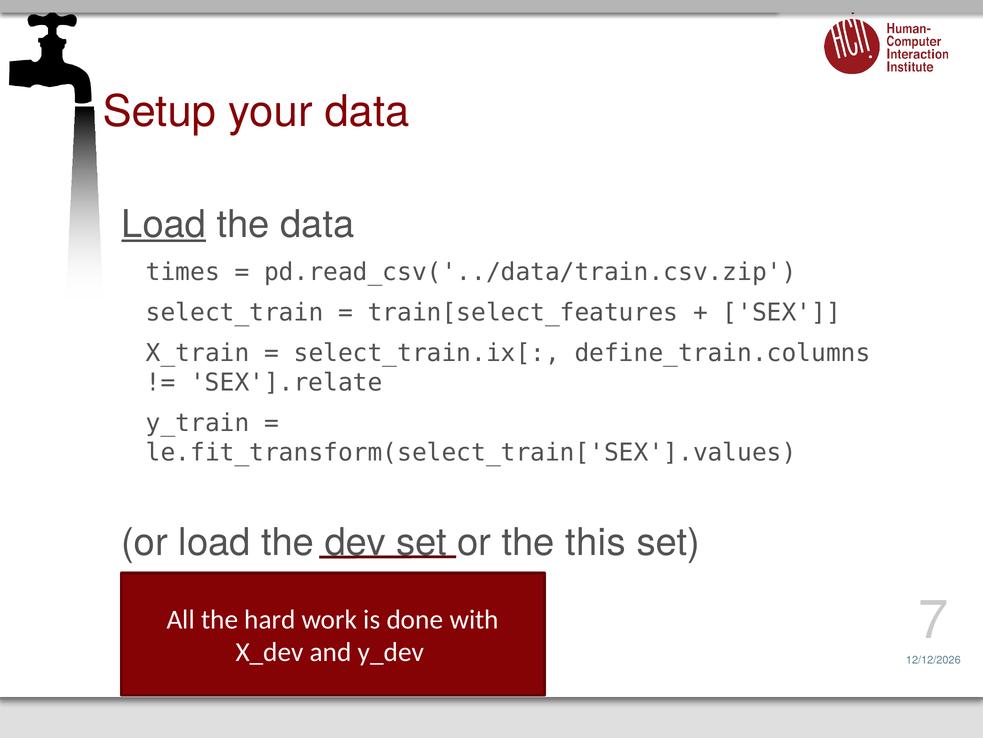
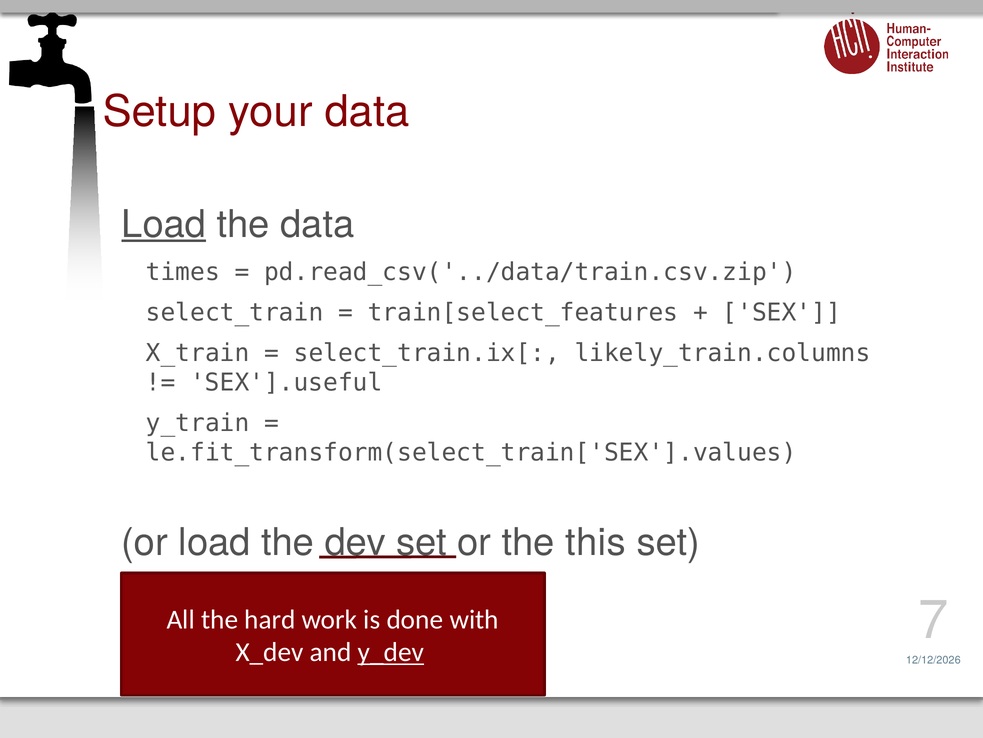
define_train.columns: define_train.columns -> likely_train.columns (722, 353)
SEX'].relate: SEX'].relate -> SEX'].useful (286, 382)
y_dev underline: none -> present (391, 652)
